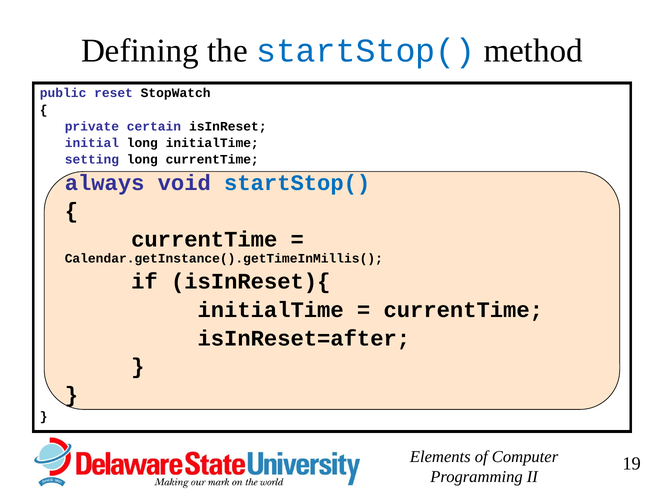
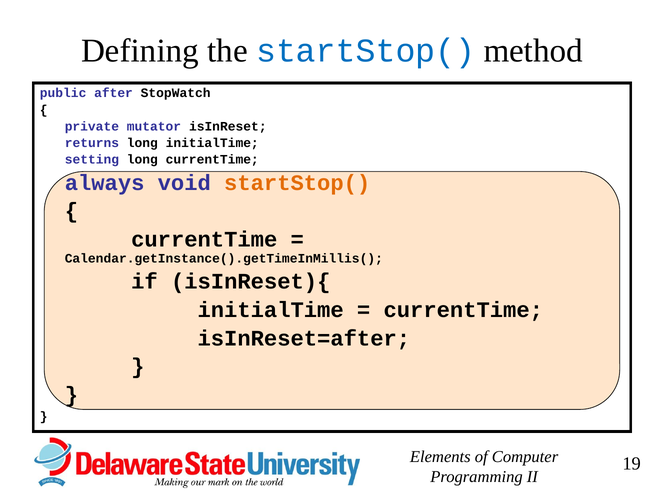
reset: reset -> after (114, 93)
certain: certain -> mutator (154, 126)
initial: initial -> returns (92, 143)
startStop( colour: blue -> orange (297, 183)
